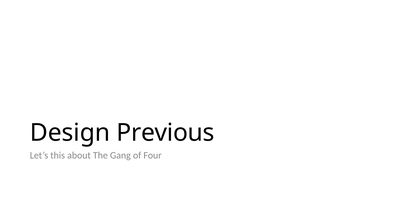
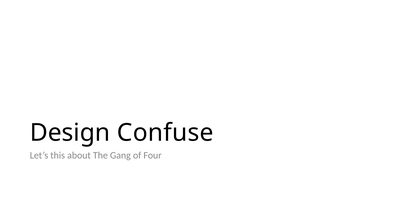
Previous: Previous -> Confuse (165, 133)
